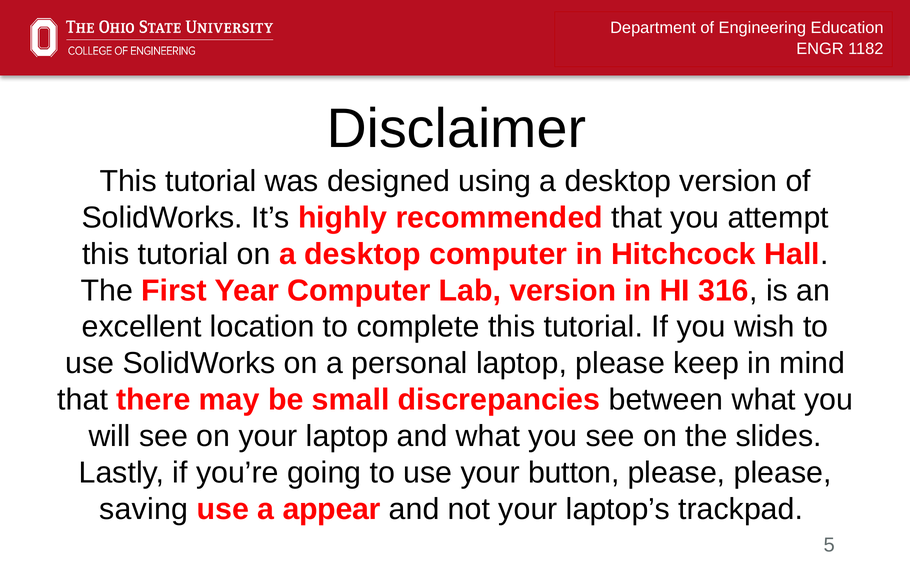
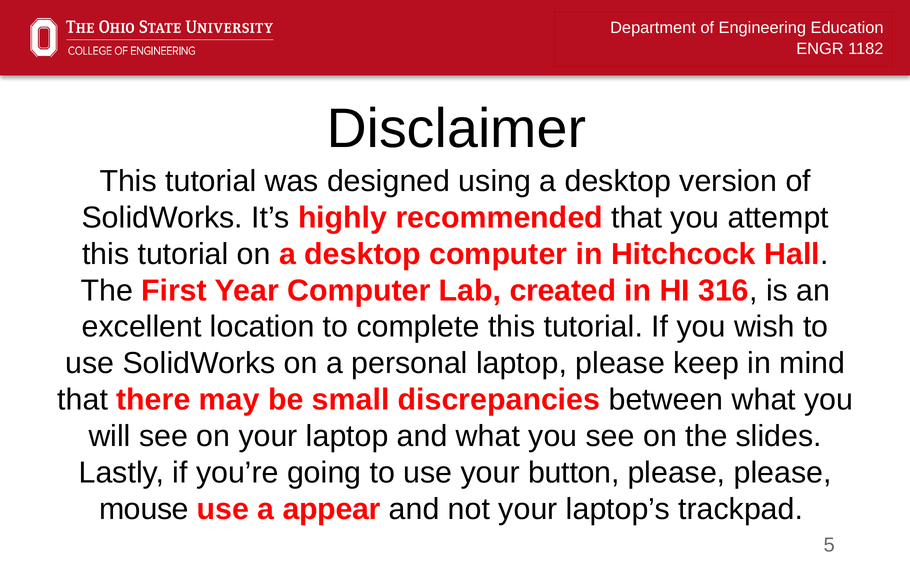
Lab version: version -> created (563, 290)
saving: saving -> mouse (144, 509)
